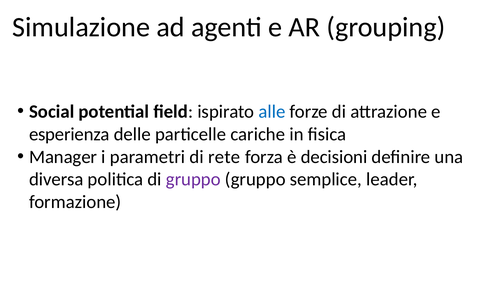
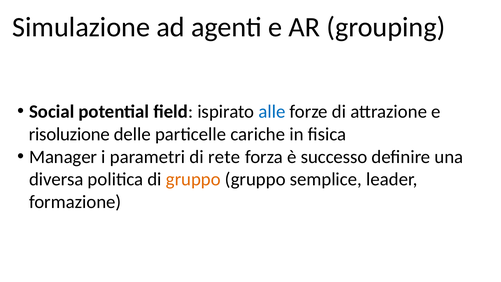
esperienza: esperienza -> risoluzione (69, 134)
decisioni: decisioni -> successo (334, 157)
gruppo colour: purple -> orange (193, 179)
